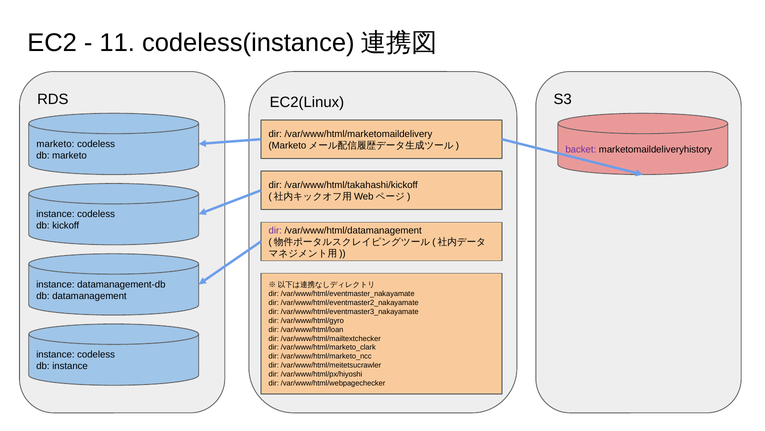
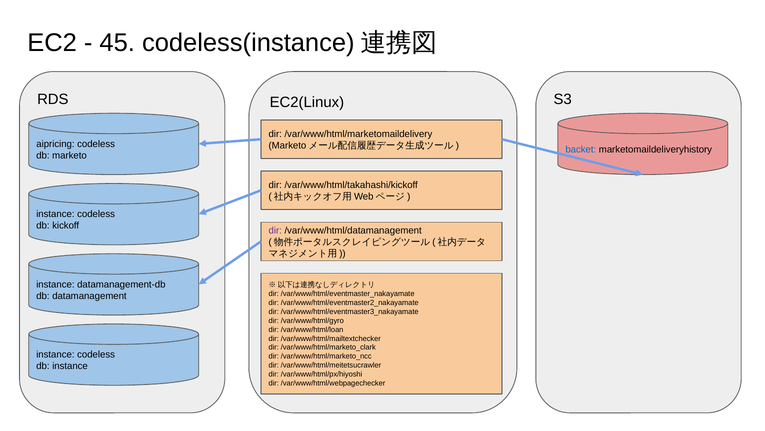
11: 11 -> 45 (117, 43)
marketo: marketo -> aipricing (55, 144)
backet colour: purple -> blue (581, 149)
